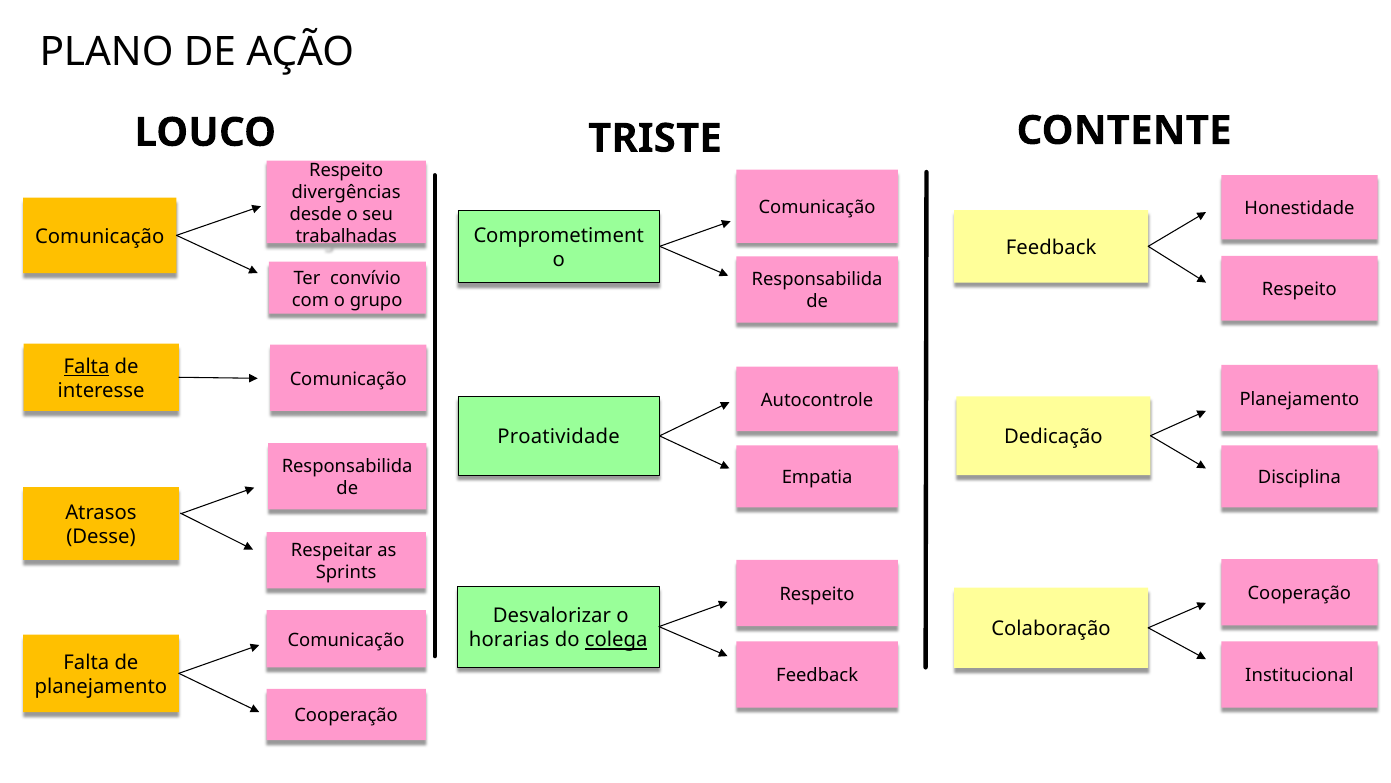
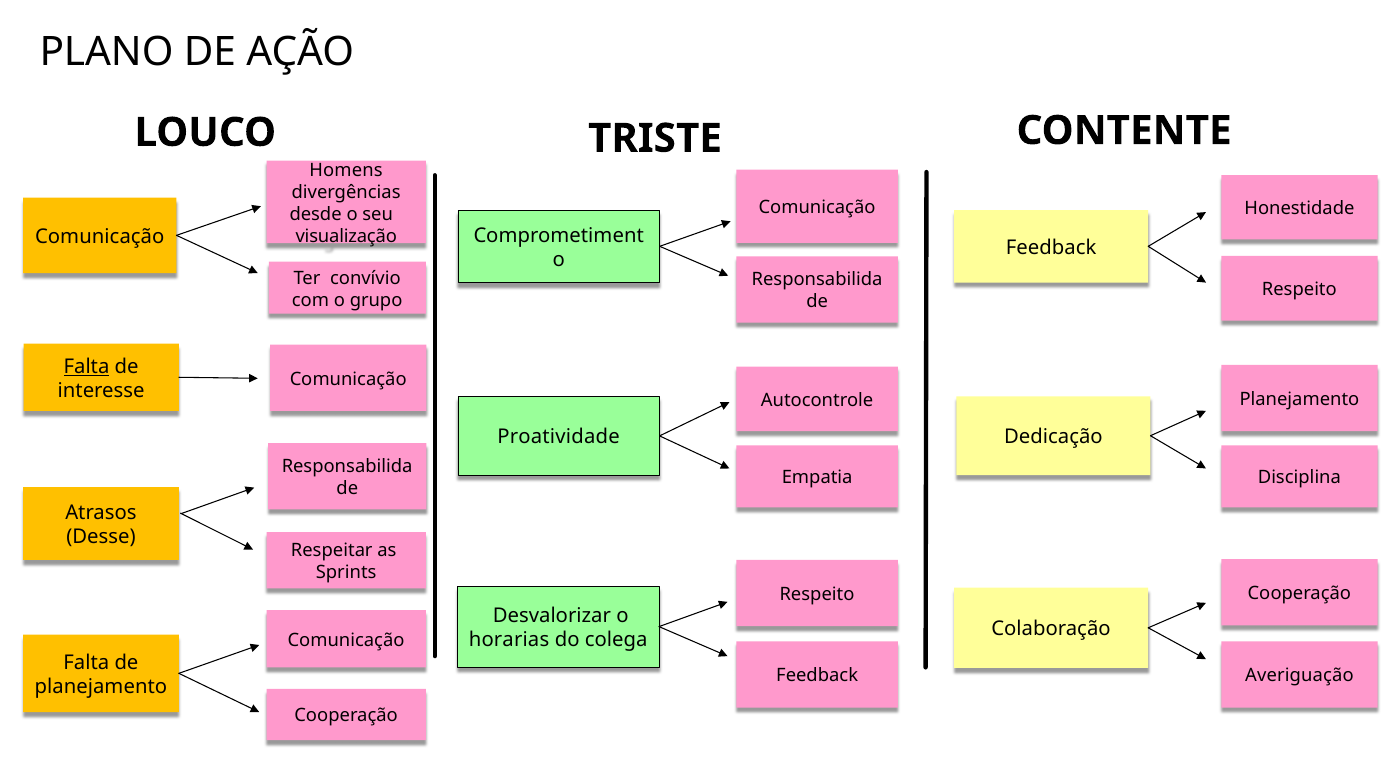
Respeito: Respeito -> Homens (346, 170)
trabalhadas: trabalhadas -> visualização (346, 236)
colega underline: present -> none (616, 640)
Institucional: Institucional -> Averiguação (1299, 675)
